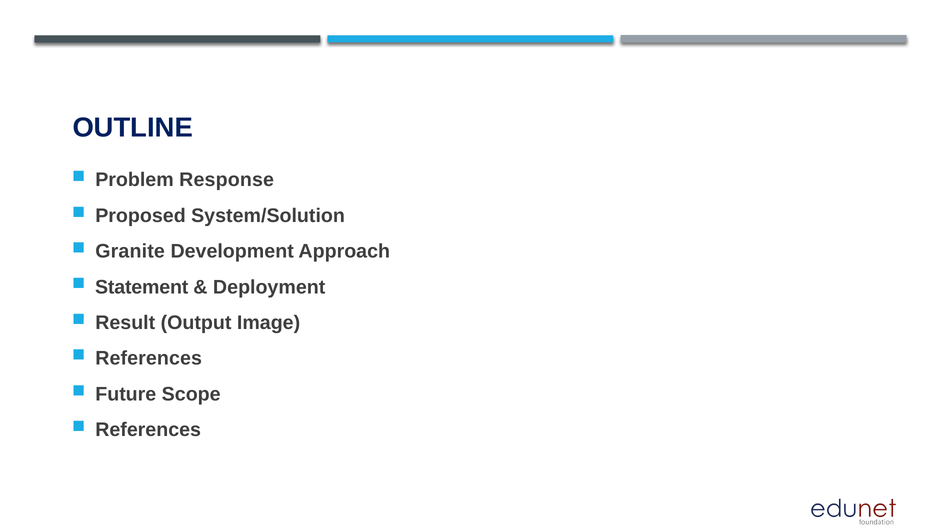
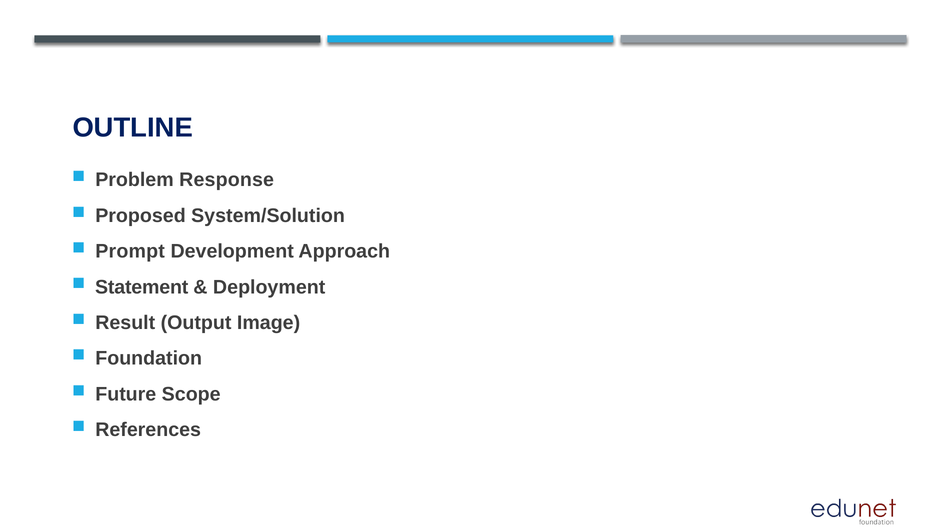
Granite: Granite -> Prompt (130, 251)
References: References -> Foundation (149, 358)
